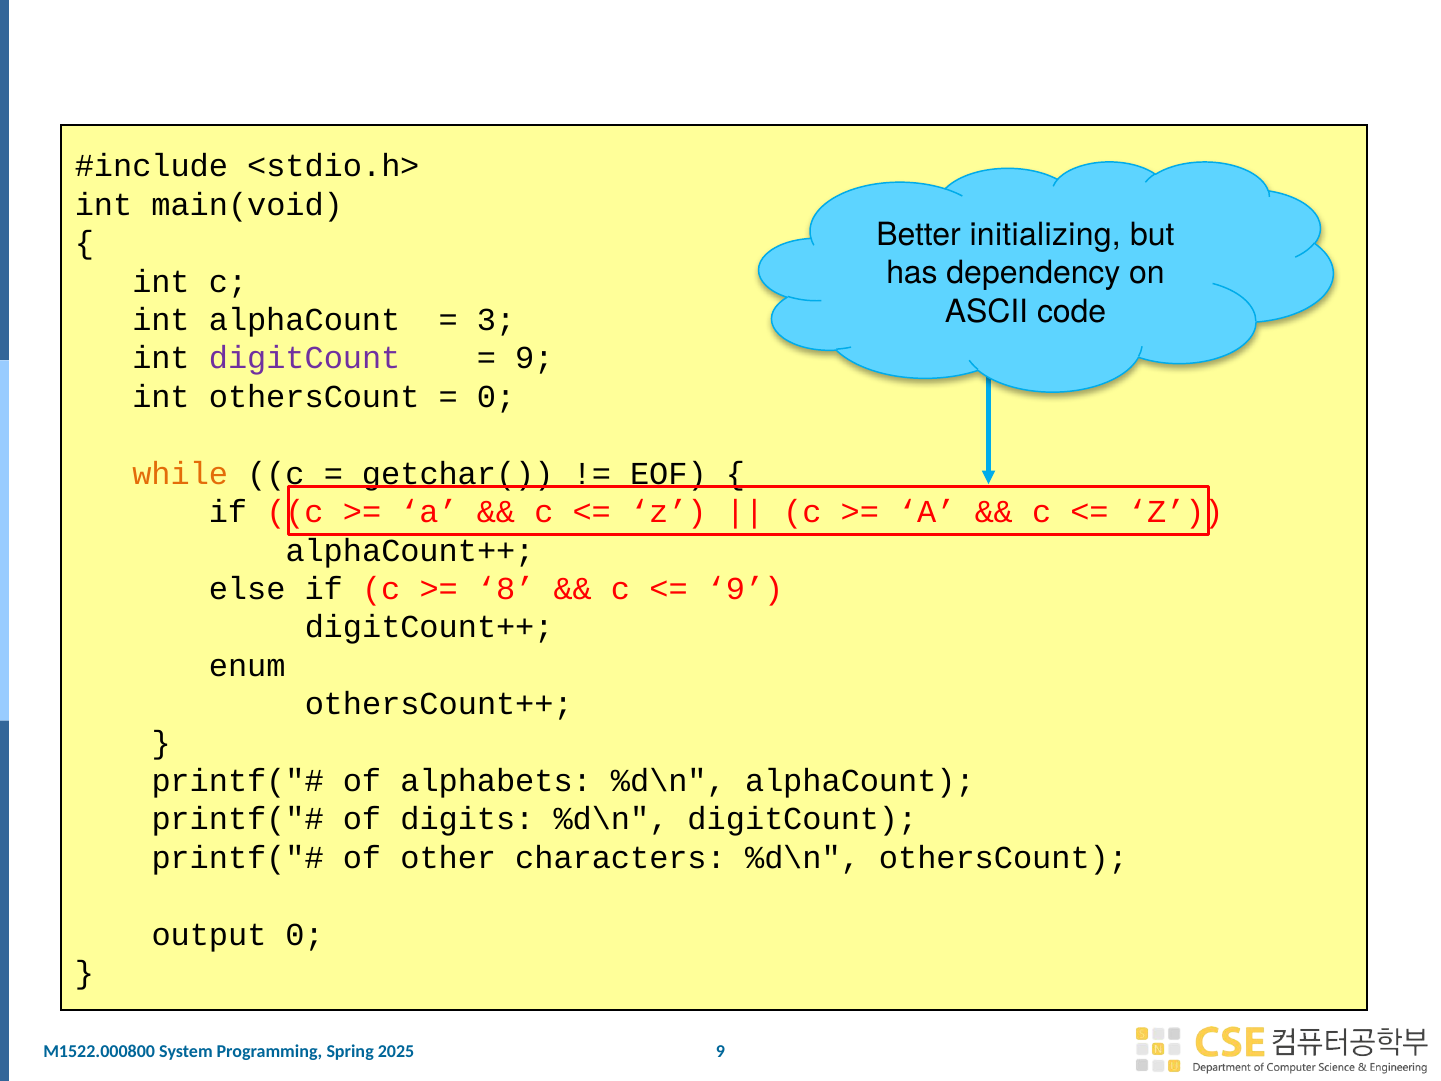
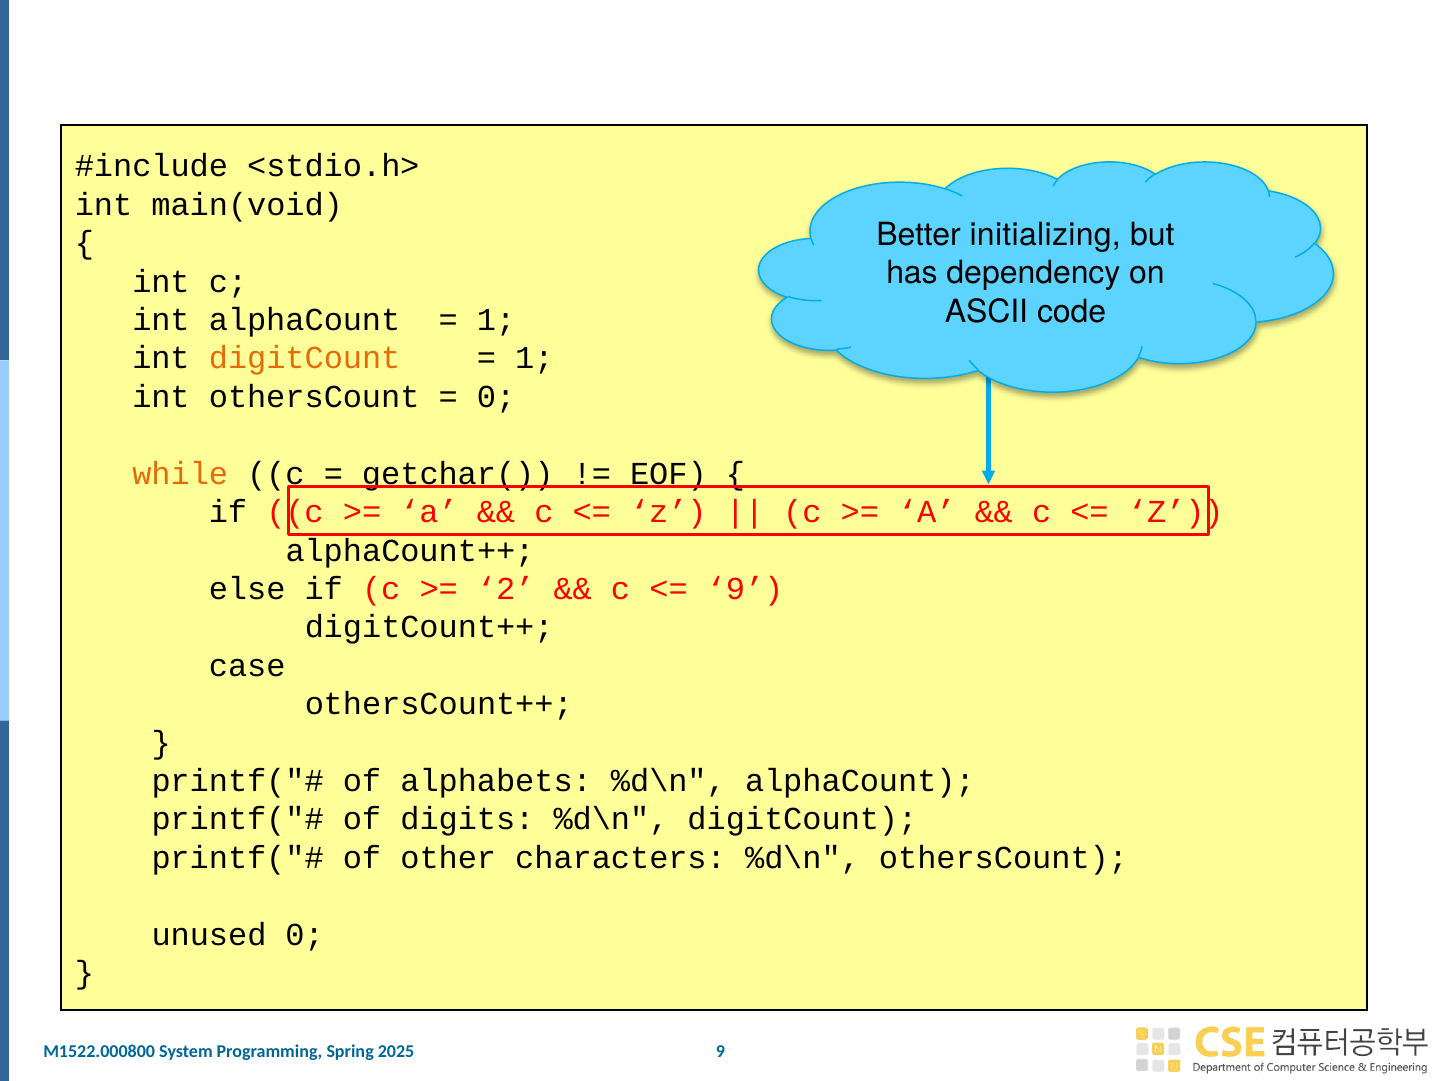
3: 3 -> 1 (496, 320)
digitCount colour: purple -> orange (305, 358)
9: 9 -> 1 (534, 358)
8: 8 -> 2 (506, 589)
enum: enum -> case (247, 666)
output: output -> unused (209, 934)
